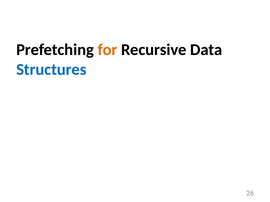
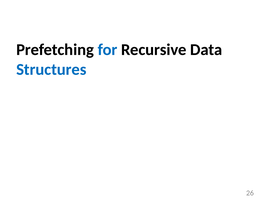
for colour: orange -> blue (108, 50)
